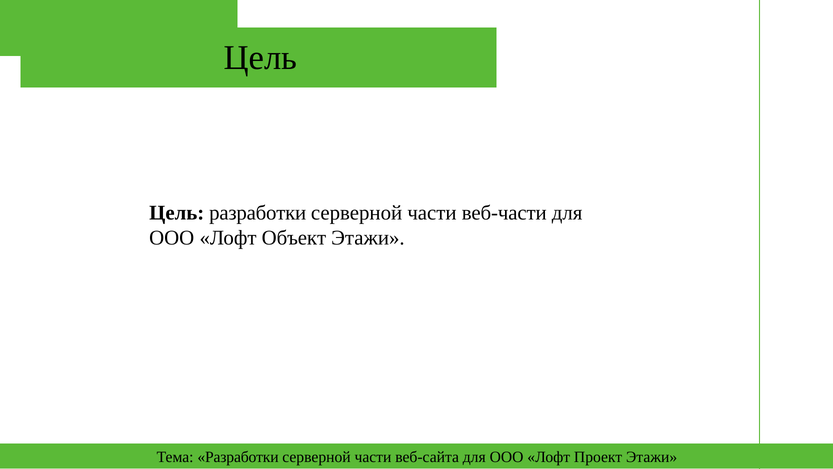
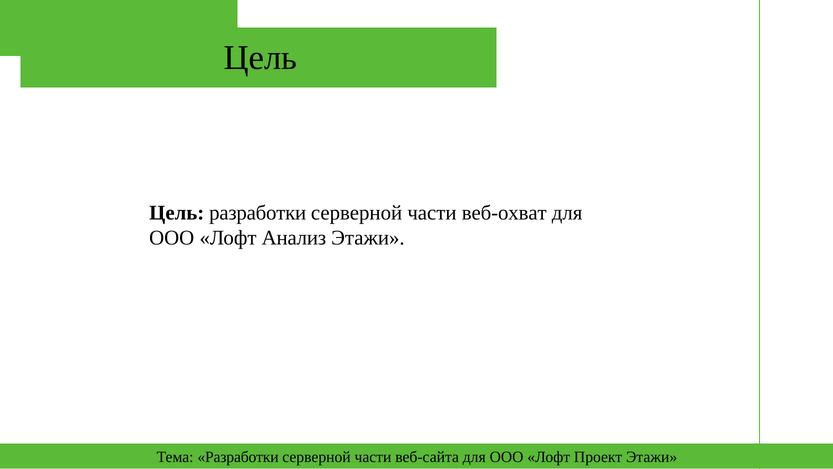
веб-части: веб-части -> веб-охват (504, 213)
Объект: Объект -> Анализ (294, 238)
